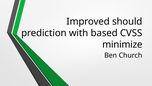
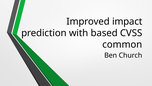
should: should -> impact (127, 21)
minimize: minimize -> common (122, 44)
